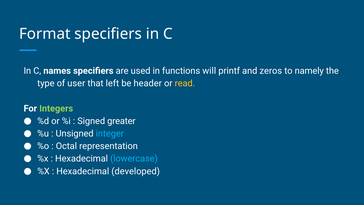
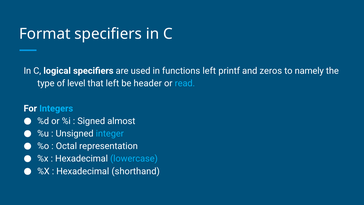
names: names -> logical (57, 71)
functions will: will -> left (209, 71)
user: user -> level (76, 83)
read colour: yellow -> light blue (185, 83)
Integers colour: light green -> light blue (56, 108)
greater: greater -> almost (121, 121)
developed: developed -> shorthand (136, 171)
